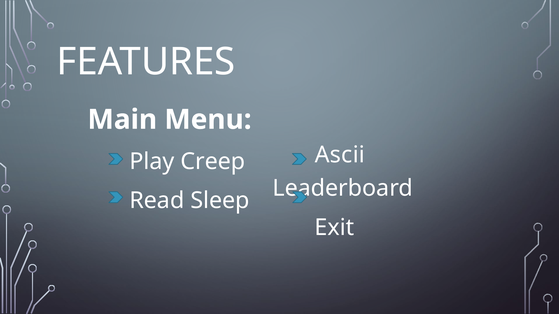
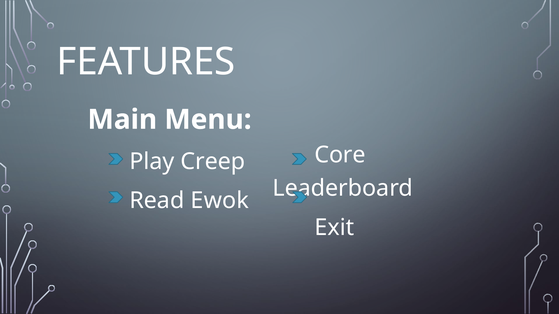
Ascii: Ascii -> Core (340, 155)
Sleep: Sleep -> Ewok (220, 201)
